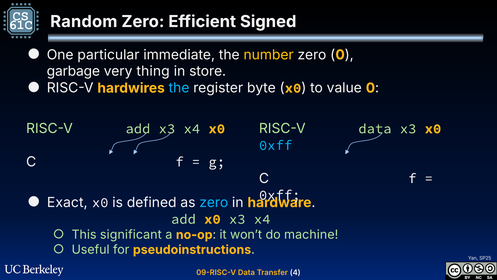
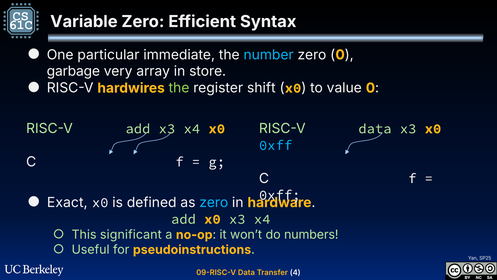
Random: Random -> Variable (84, 22)
Signed: Signed -> Syntax (268, 22)
number colour: yellow -> light blue (269, 55)
thing: thing -> array (153, 71)
the colour: light blue -> light green (179, 88)
byte: byte -> shift (261, 88)
machine: machine -> numbers (311, 234)
